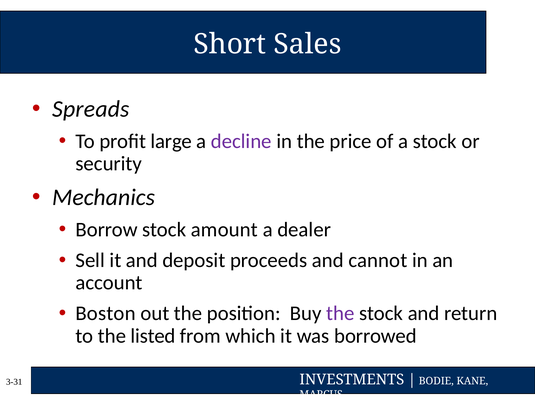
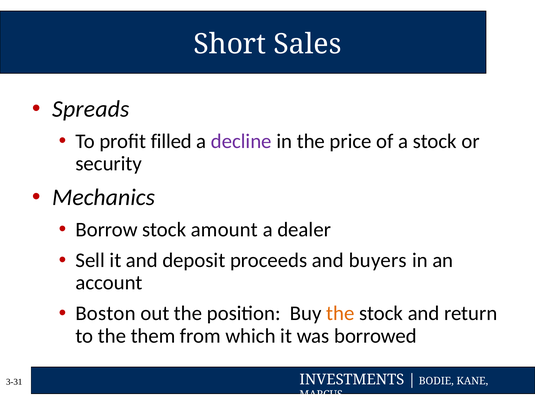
large: large -> filled (171, 141)
cannot: cannot -> buyers (378, 260)
the colour: purple -> orange (340, 314)
listed: listed -> them (153, 336)
